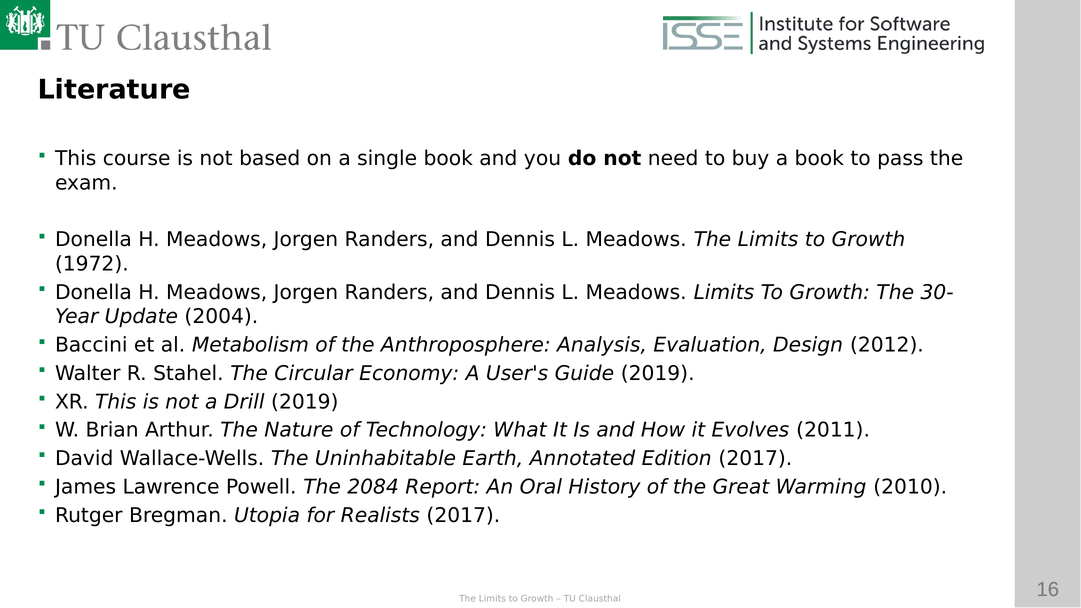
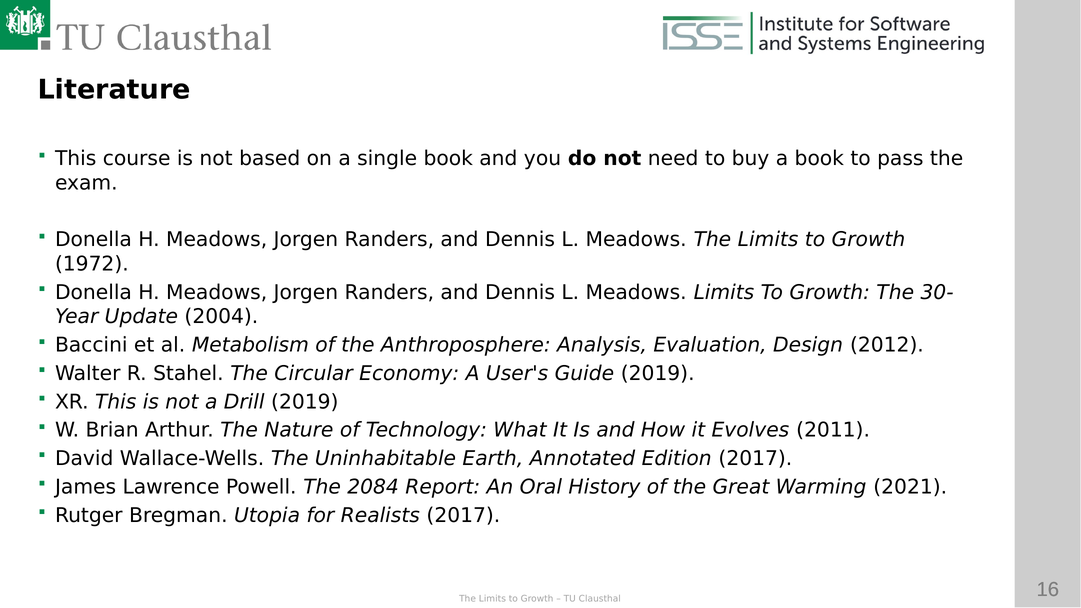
2010: 2010 -> 2021 (910, 487)
